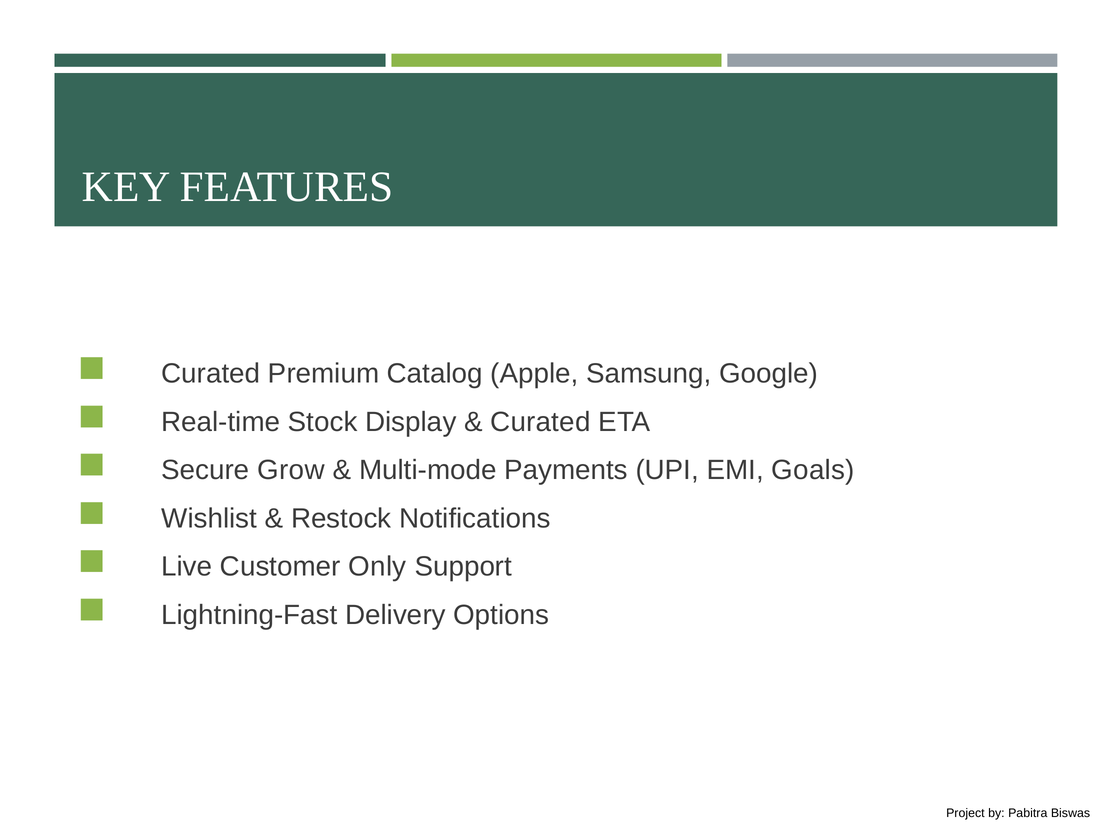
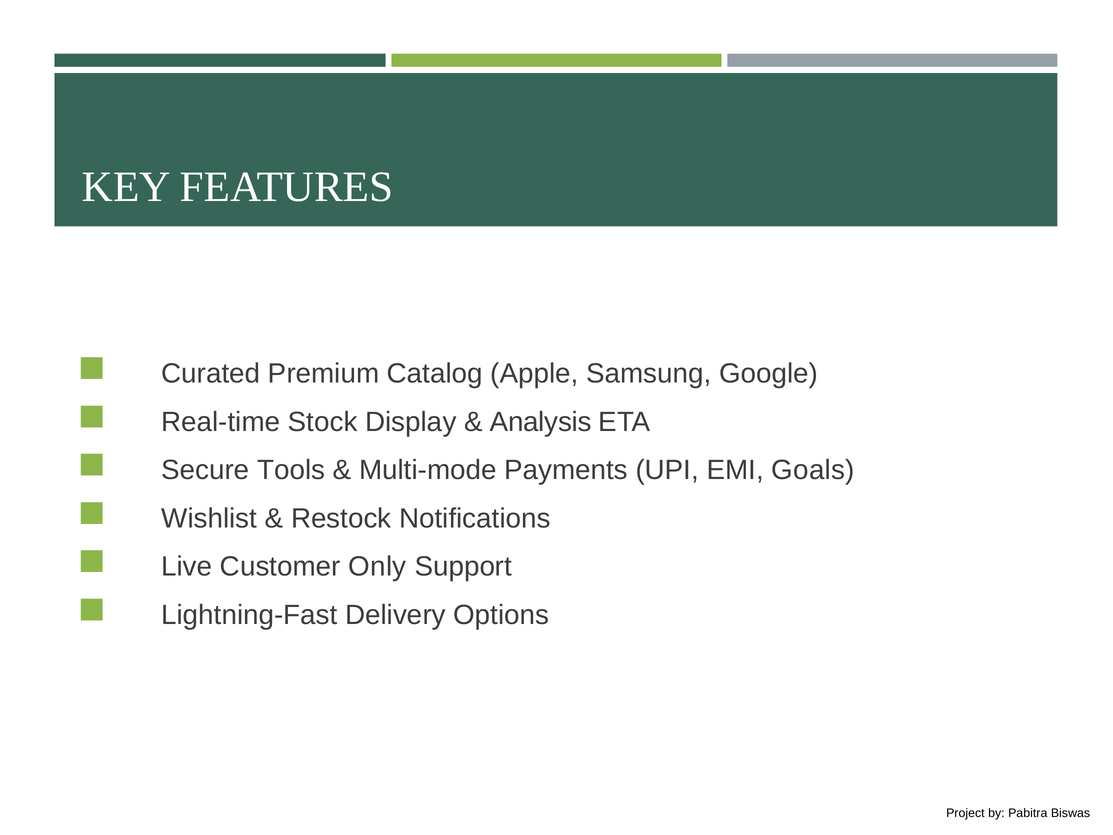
Curated: Curated -> Analysis (541, 422)
Grow: Grow -> Tools (291, 470)
